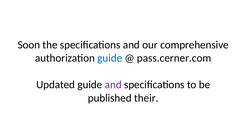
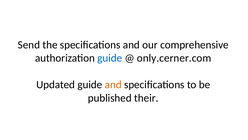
Soon: Soon -> Send (29, 45)
pass.cerner.com: pass.cerner.com -> only.cerner.com (174, 58)
and colour: purple -> orange (113, 84)
